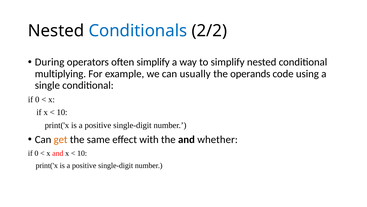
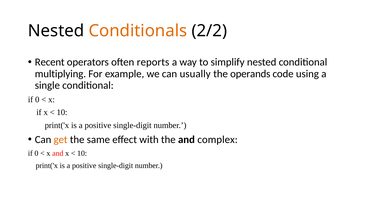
Conditionals colour: blue -> orange (138, 31)
During: During -> Recent (50, 62)
often simplify: simplify -> reports (153, 62)
whether: whether -> complex (218, 139)
